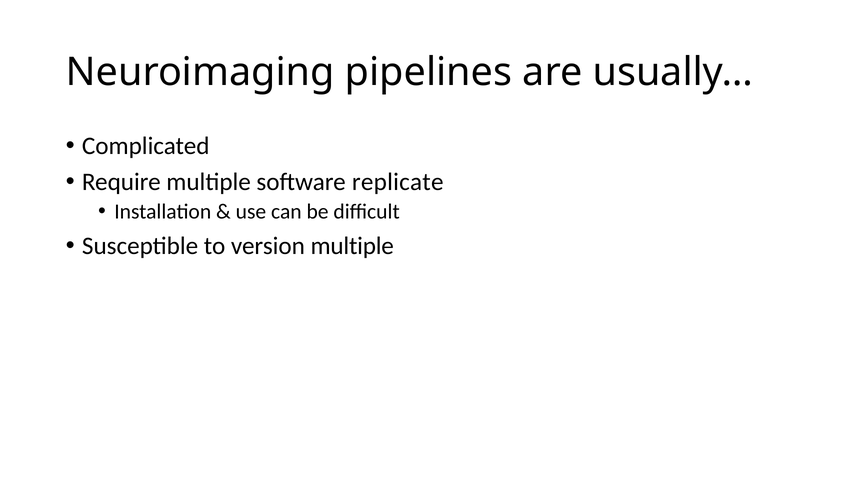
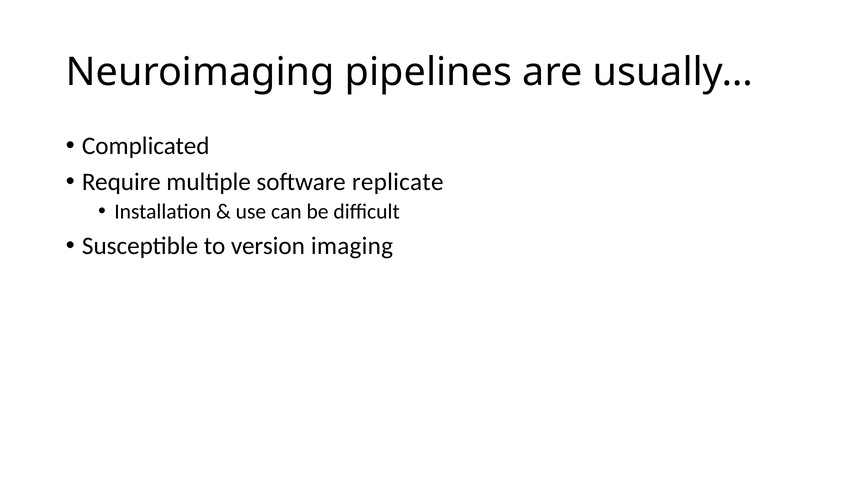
version multiple: multiple -> imaging (352, 246)
